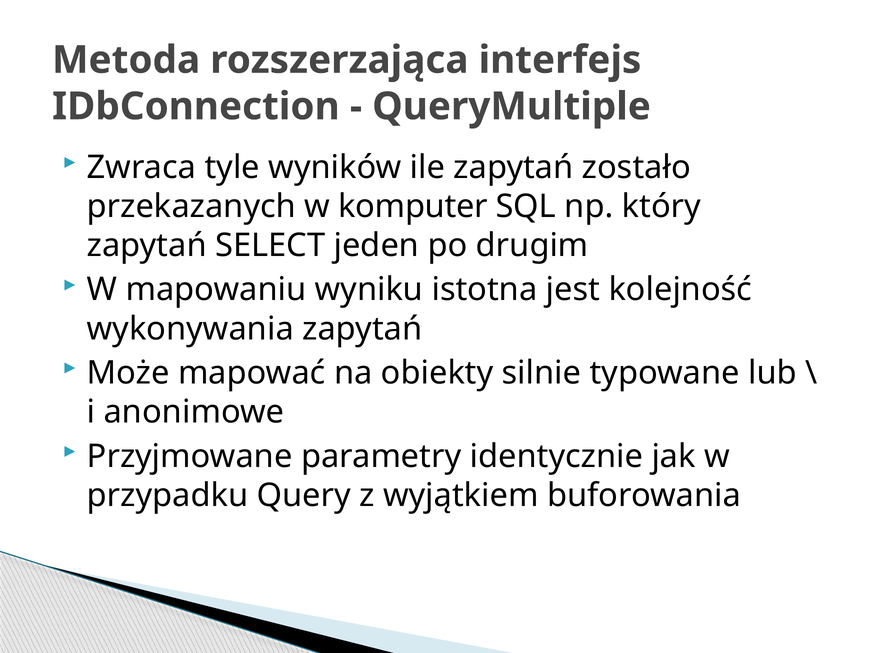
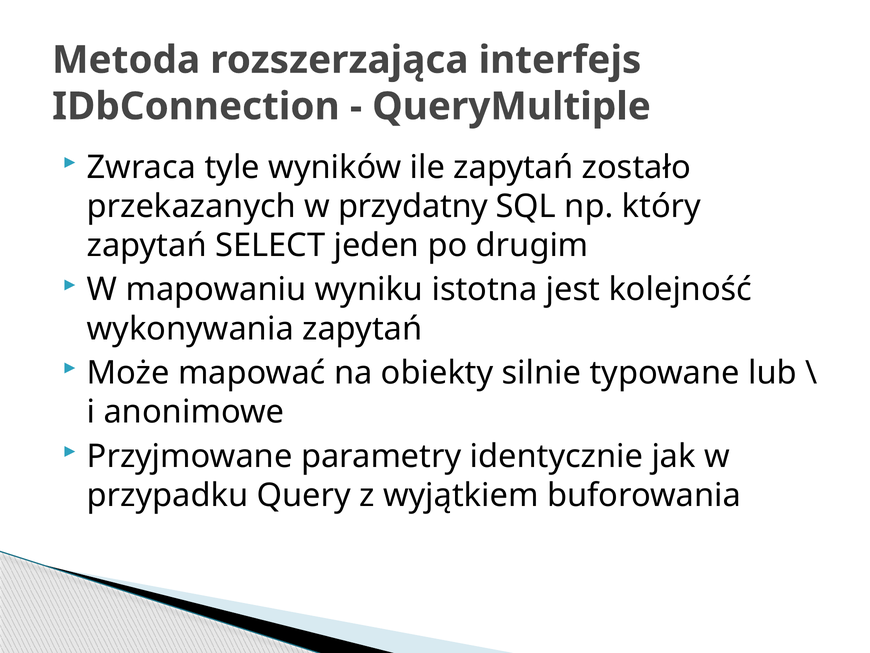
komputer: komputer -> przydatny (413, 206)
